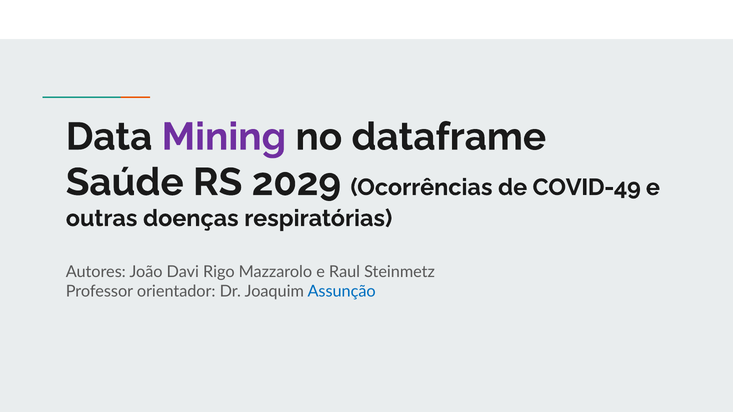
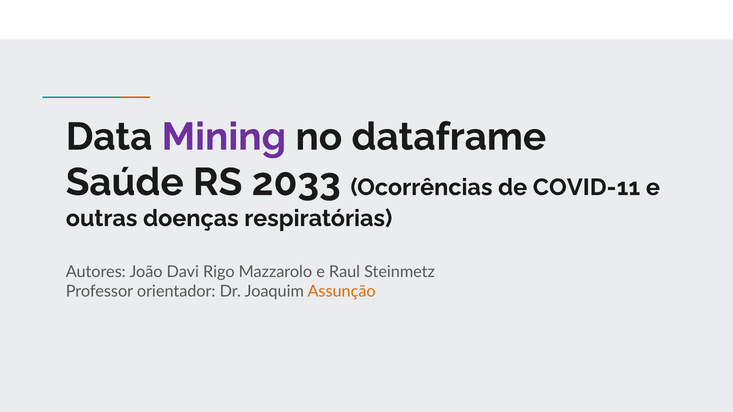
2029: 2029 -> 2033 (296, 182)
COVID-49: COVID-49 -> COVID-11 (586, 187)
Assunção colour: blue -> orange (342, 292)
